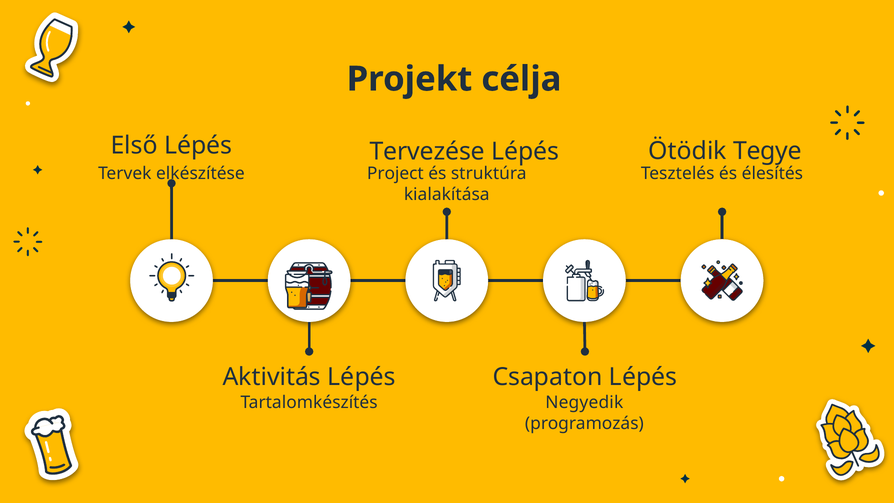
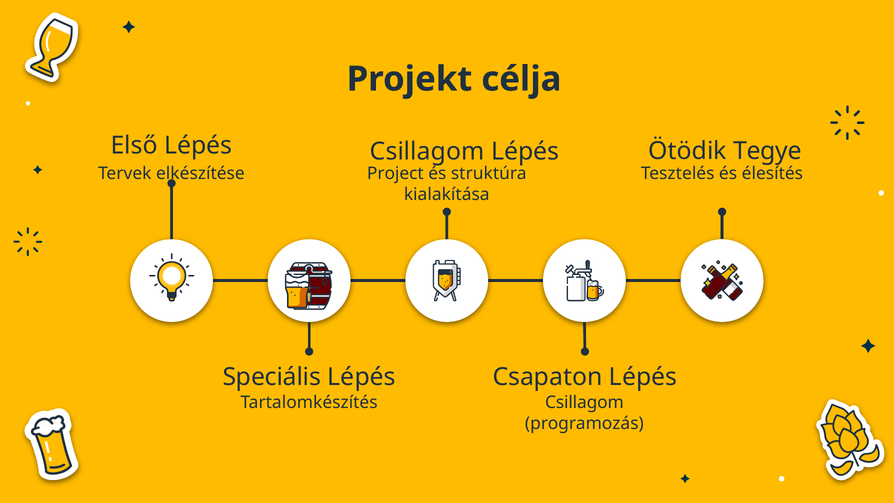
Tervezése: Tervezése -> Csillagom (427, 151)
Aktivitás: Aktivitás -> Speciális (272, 377)
Negyedik: Negyedik -> Csillagom (584, 403)
